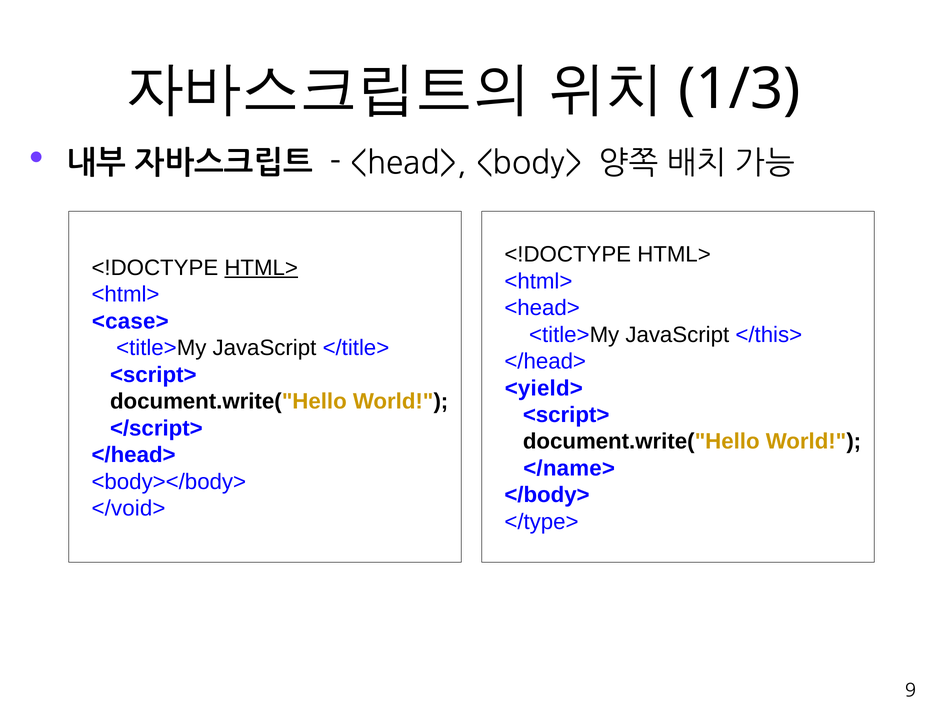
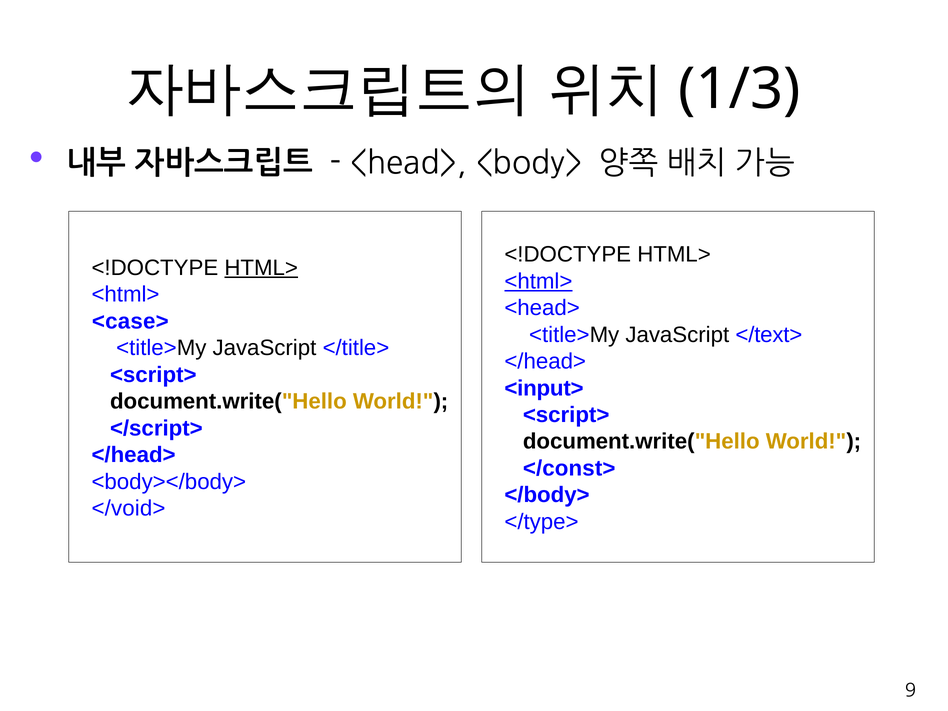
<html> underline: none -> present (538, 281)
</this>: </this> -> </text> (769, 335)
<yield>: <yield> -> <input> (544, 388)
</name>: </name> -> </const> (569, 468)
